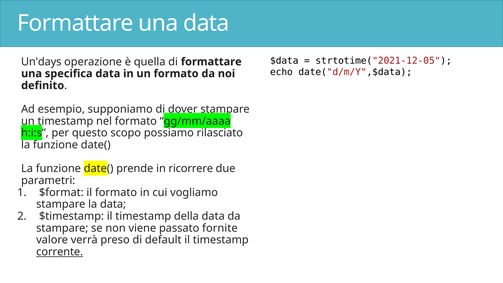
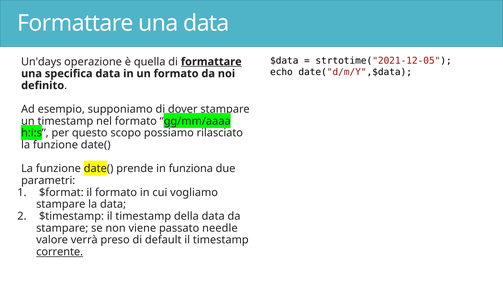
formattare underline: none -> present (211, 62)
ricorrere: ricorrere -> funziona (191, 169)
fornite: fornite -> needle (220, 228)
